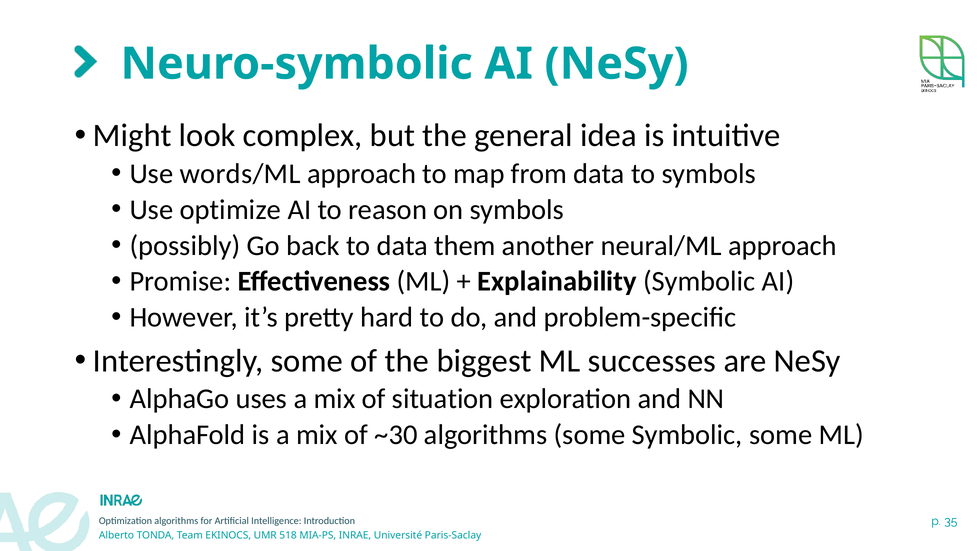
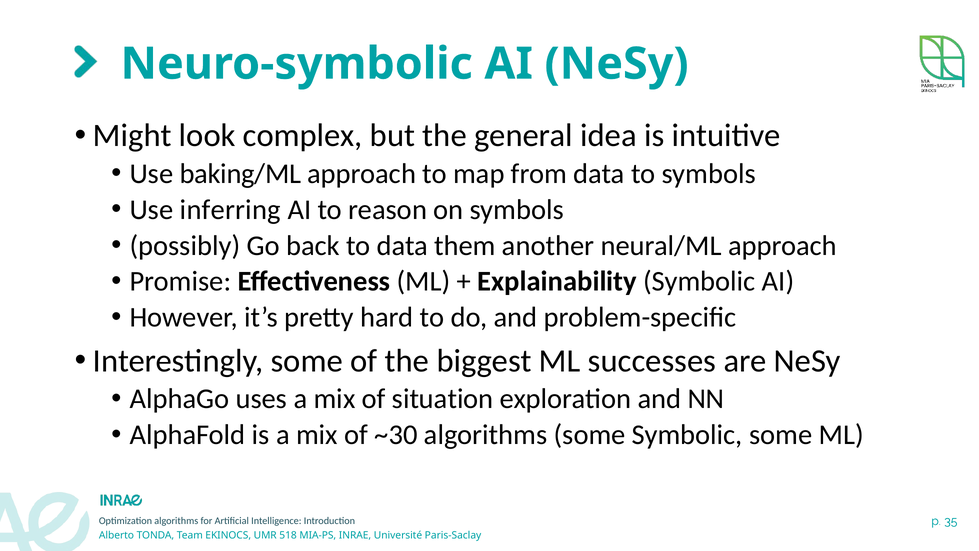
words/ML: words/ML -> baking/ML (240, 174)
optimize: optimize -> inferring (230, 210)
